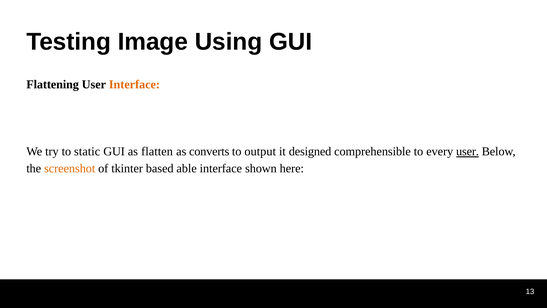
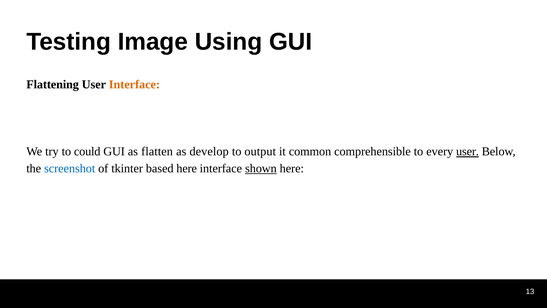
static: static -> could (87, 151)
converts: converts -> develop (209, 151)
designed: designed -> common (310, 151)
screenshot colour: orange -> blue (70, 168)
based able: able -> here (187, 168)
shown underline: none -> present (261, 168)
